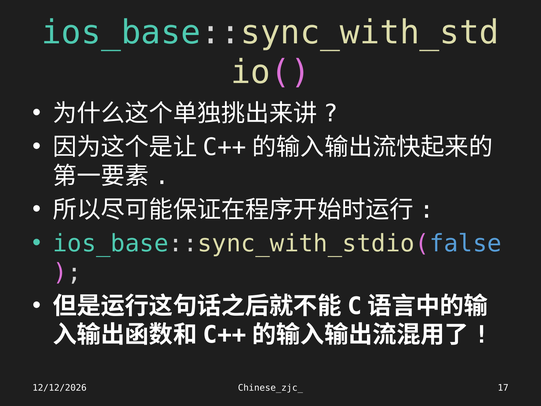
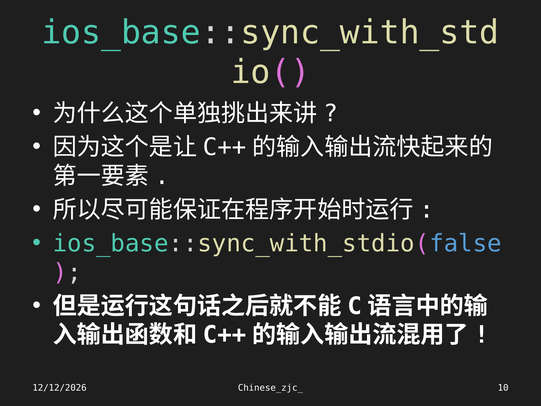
17: 17 -> 10 (503, 387)
